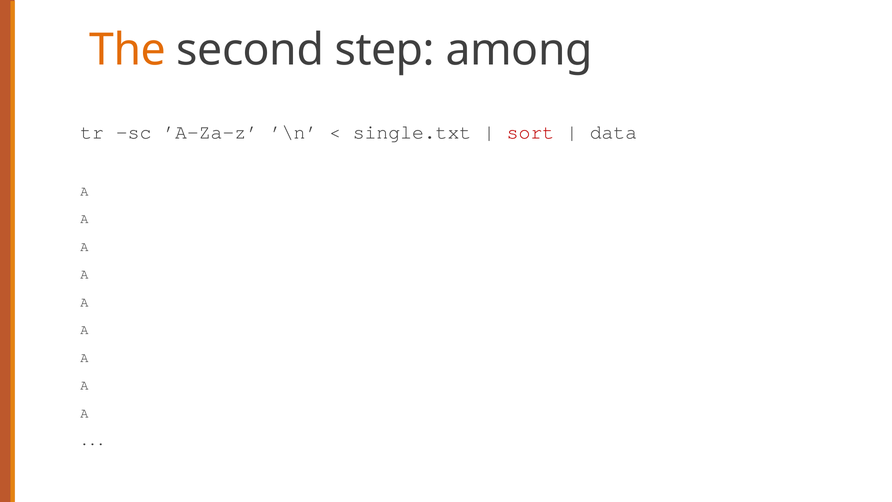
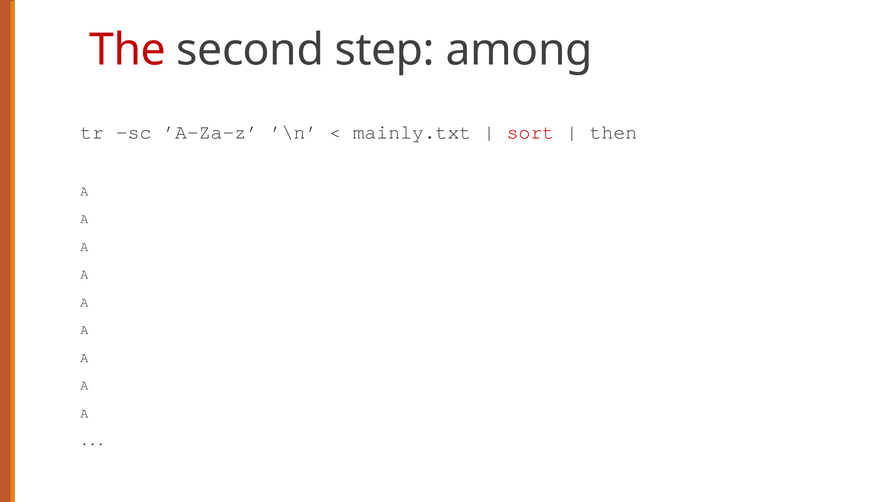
The colour: orange -> red (128, 50)
single.txt: single.txt -> mainly.txt (412, 132)
data: data -> then (613, 132)
